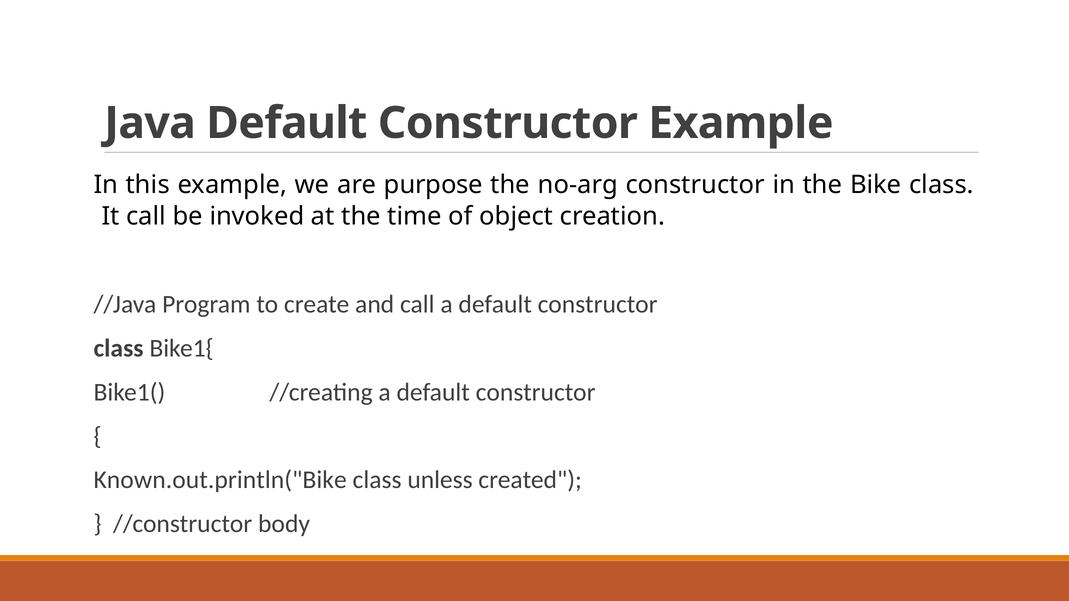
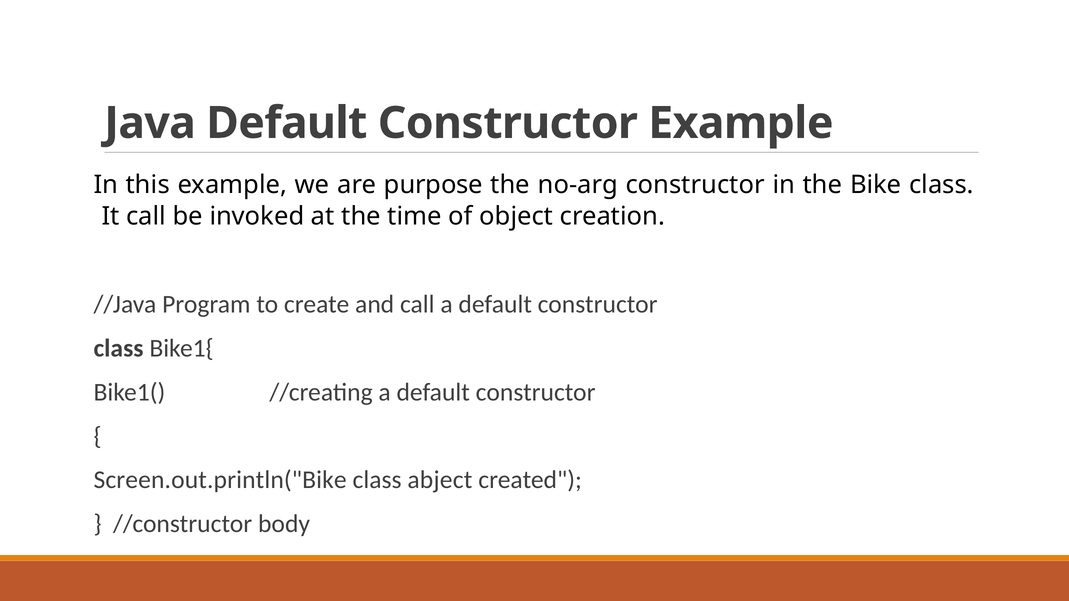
Known.out.println("Bike: Known.out.println("Bike -> Screen.out.println("Bike (220, 480)
unless: unless -> abject (440, 480)
